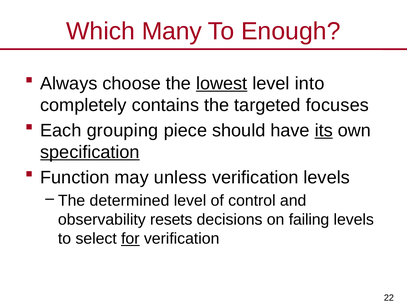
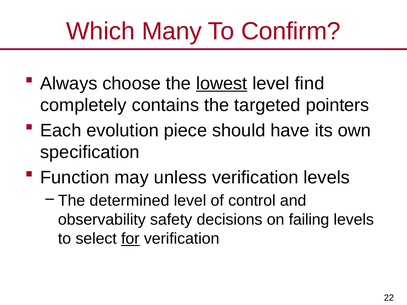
Enough: Enough -> Confirm (291, 31)
into: into -> find (310, 83)
focuses: focuses -> pointers (337, 105)
grouping: grouping -> evolution (123, 131)
its underline: present -> none (324, 131)
specification underline: present -> none (90, 152)
resets: resets -> safety (171, 220)
